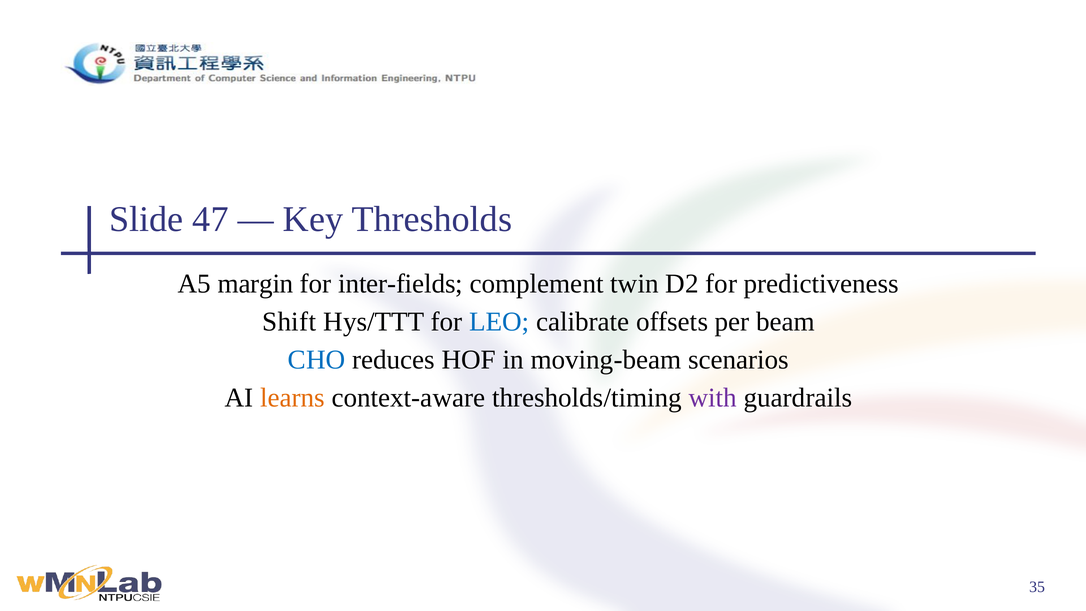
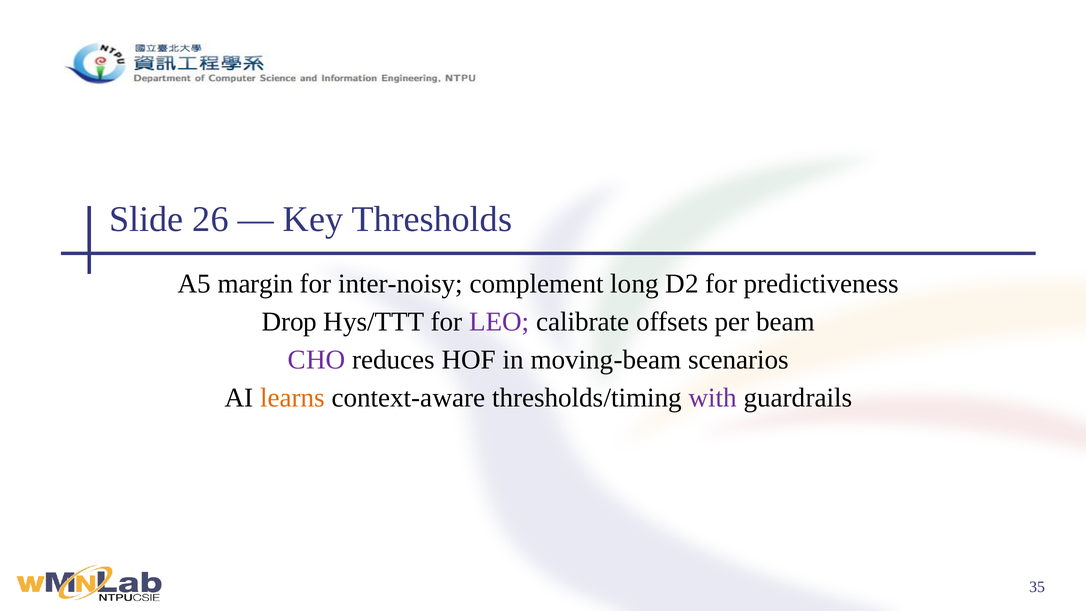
47: 47 -> 26 (211, 219)
inter-fields: inter-fields -> inter-noisy (401, 284)
twin: twin -> long (635, 284)
Shift: Shift -> Drop (289, 322)
LEO colour: blue -> purple (499, 322)
CHO colour: blue -> purple (317, 360)
